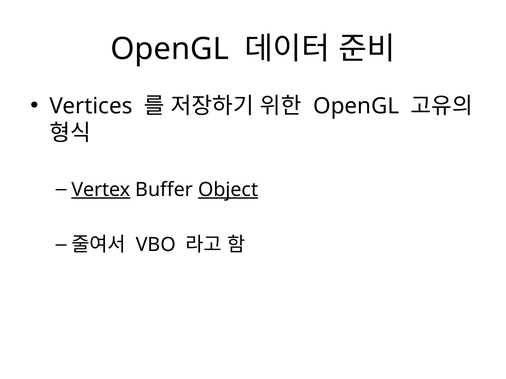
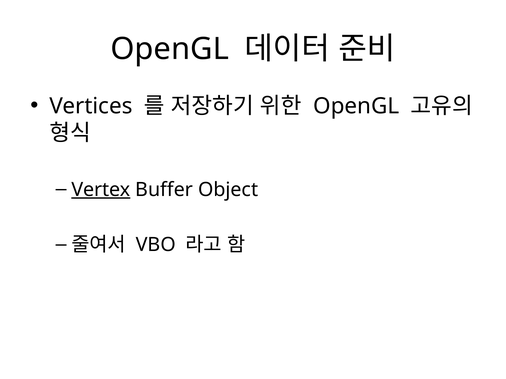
Object underline: present -> none (228, 190)
